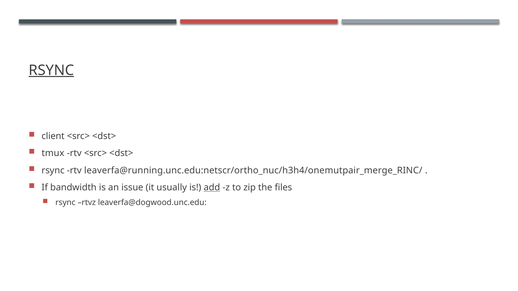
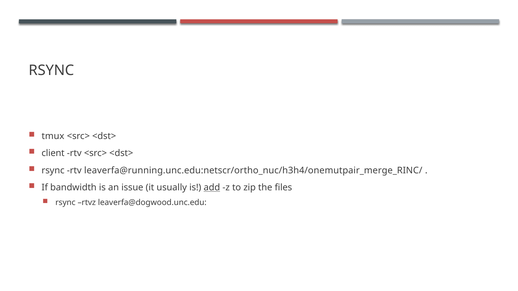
RSYNC underline: present -> none (51, 70)
client: client -> tmux (53, 136)
tmux: tmux -> client (53, 153)
